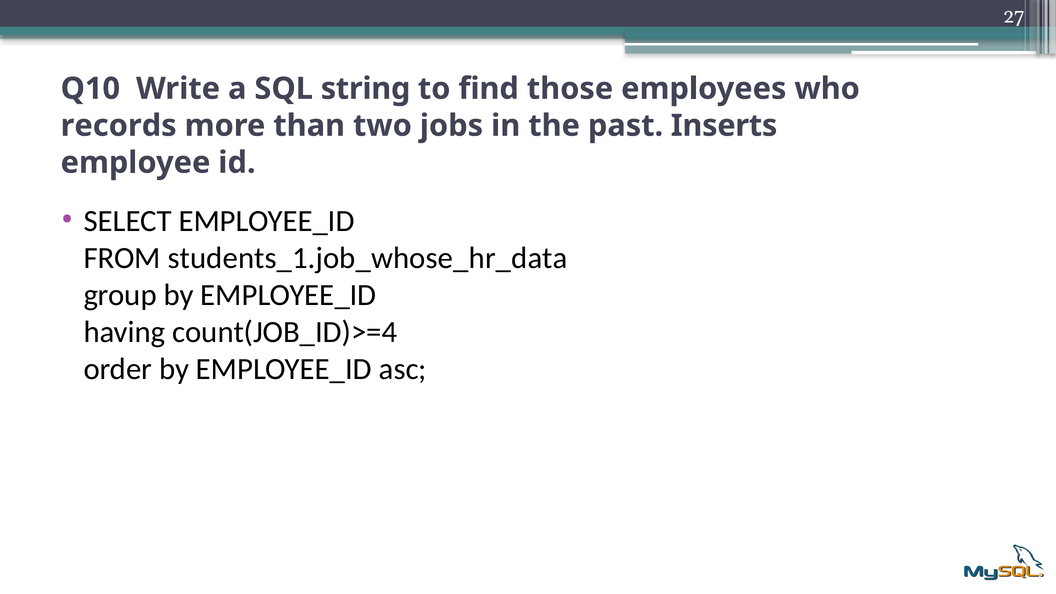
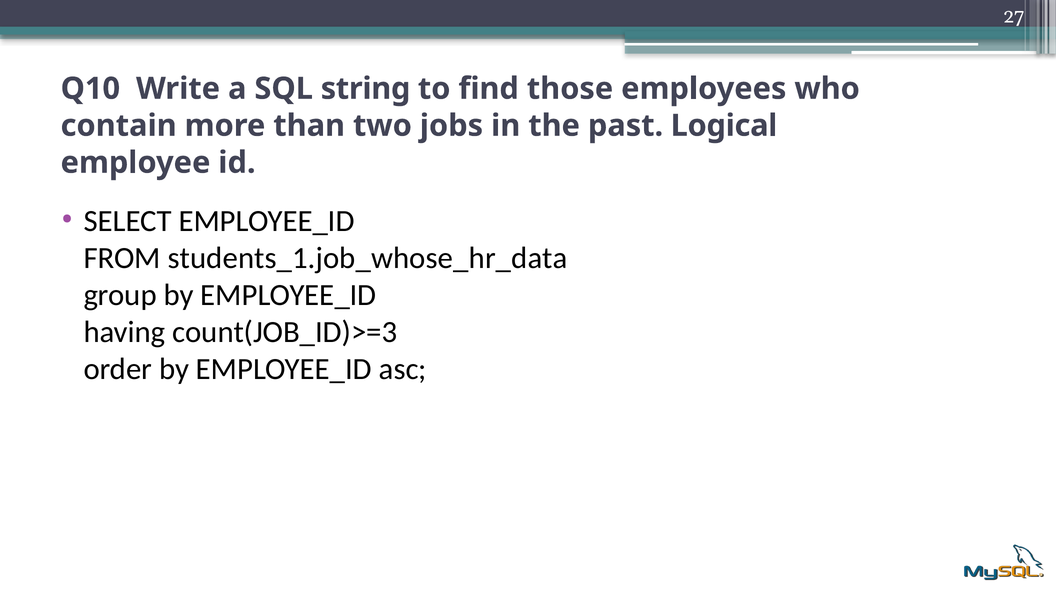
records: records -> contain (119, 126)
Inserts: Inserts -> Logical (724, 126)
count(JOB_ID)>=4: count(JOB_ID)>=4 -> count(JOB_ID)>=3 (285, 332)
